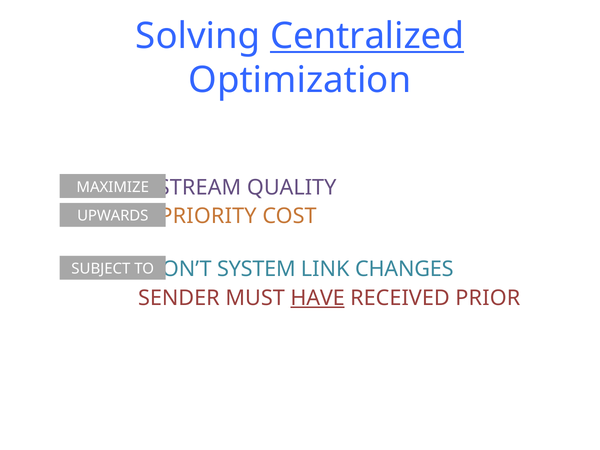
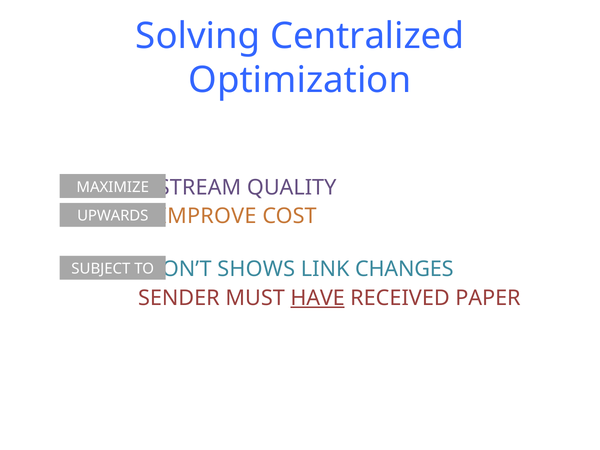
Centralized underline: present -> none (367, 36)
PRIORITY: PRIORITY -> IMPROVE (208, 216)
SYSTEM: SYSTEM -> SHOWS (256, 269)
PRIOR: PRIOR -> PAPER (488, 298)
